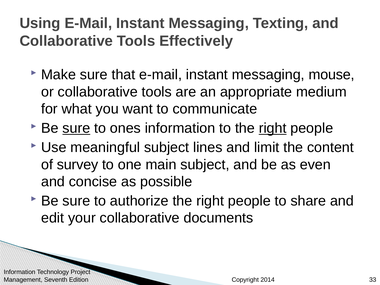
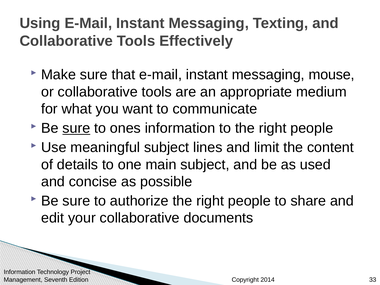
right underline: present -> none (273, 128)
survey: survey -> details (78, 165)
even: even -> used (315, 165)
